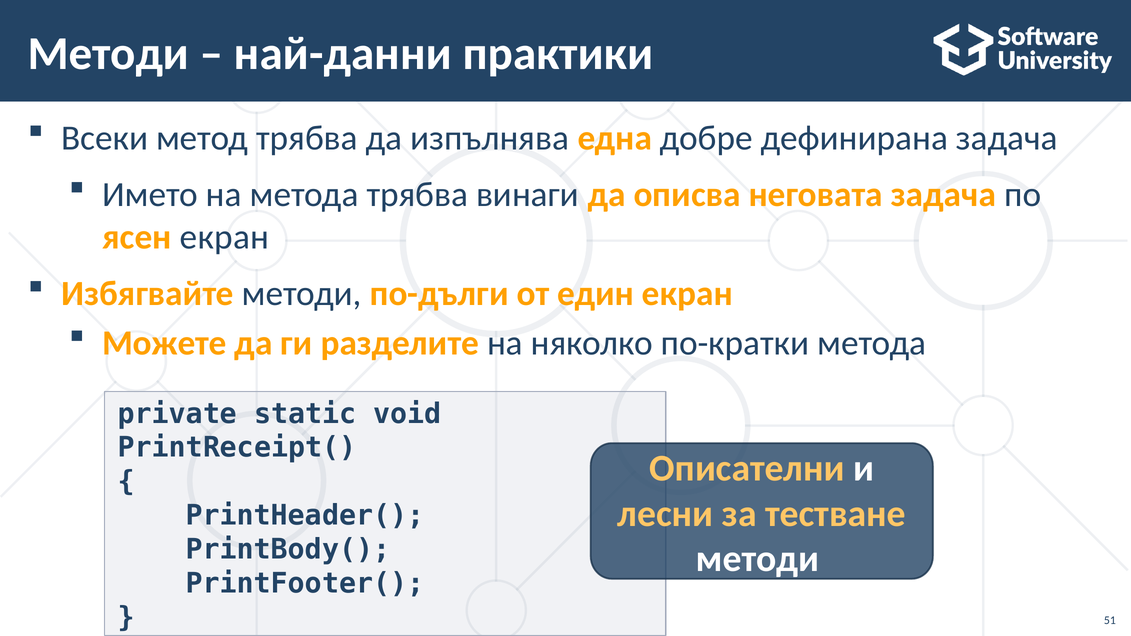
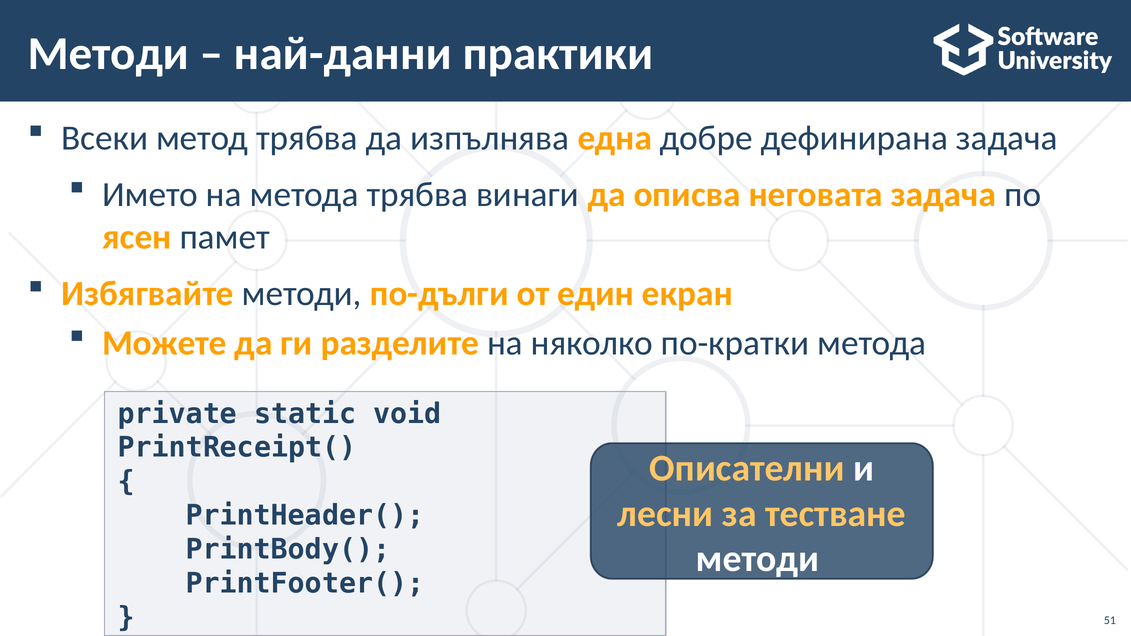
ясен екран: екран -> памет (225, 237)
